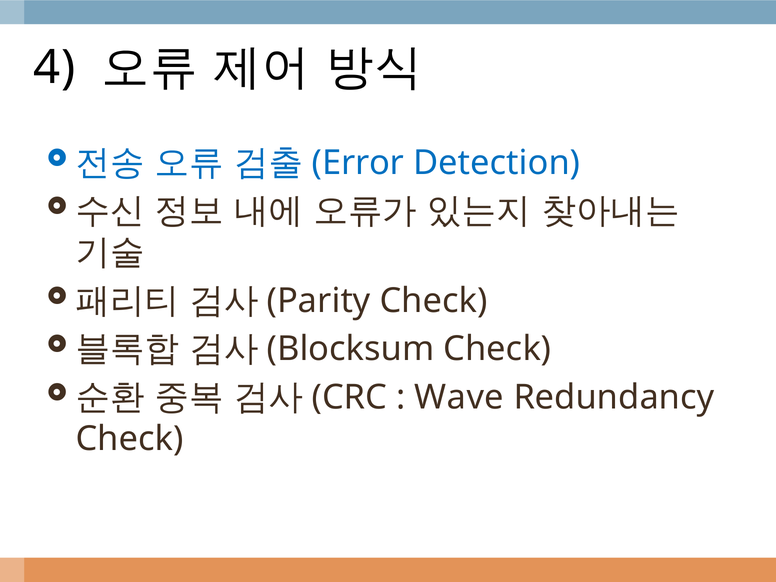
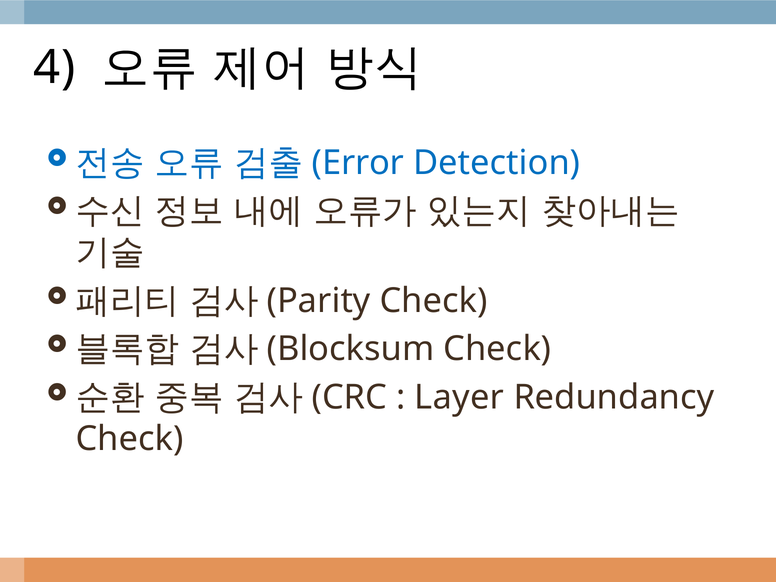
Wave: Wave -> Layer (459, 397)
